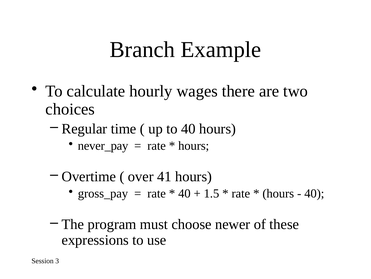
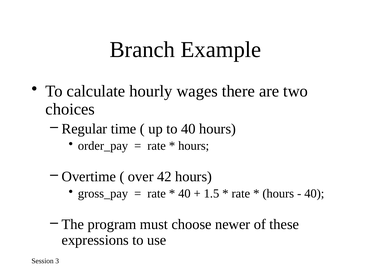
never_pay: never_pay -> order_pay (103, 145)
41: 41 -> 42 (164, 176)
